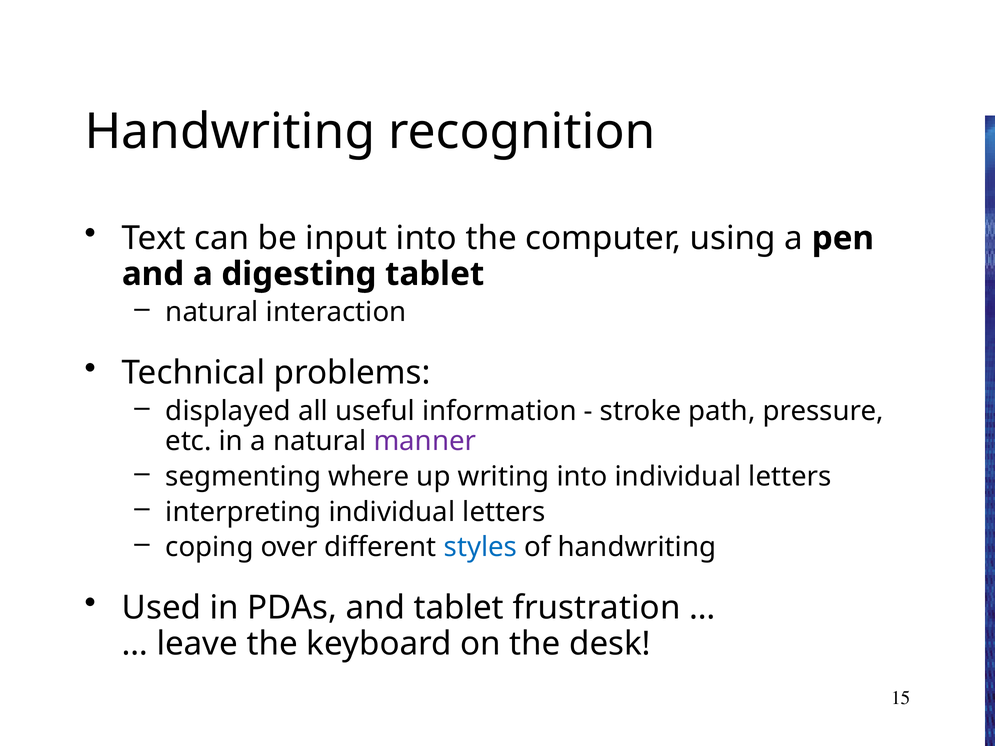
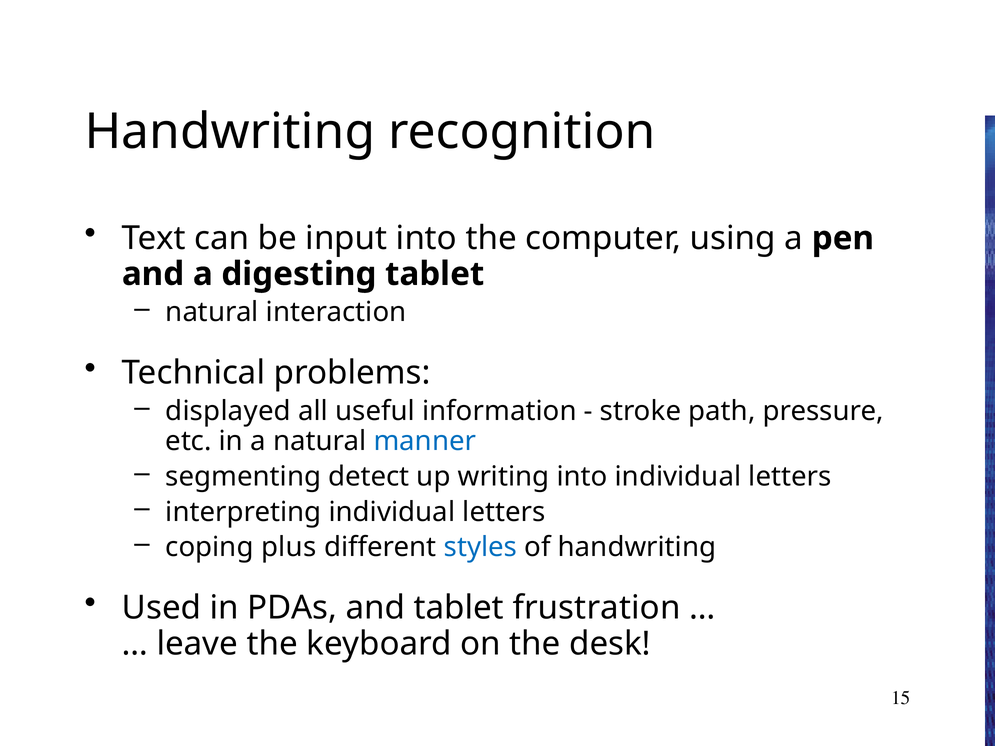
manner colour: purple -> blue (425, 441)
where: where -> detect (369, 477)
over: over -> plus (289, 547)
